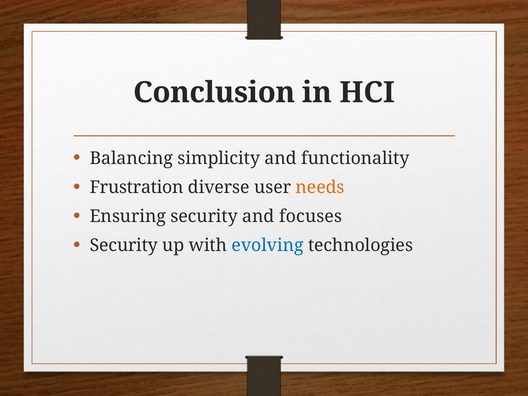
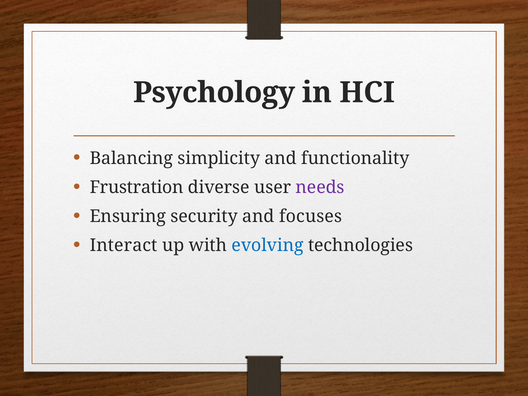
Conclusion: Conclusion -> Psychology (214, 93)
needs colour: orange -> purple (320, 187)
Security: Security -> Interact (124, 245)
